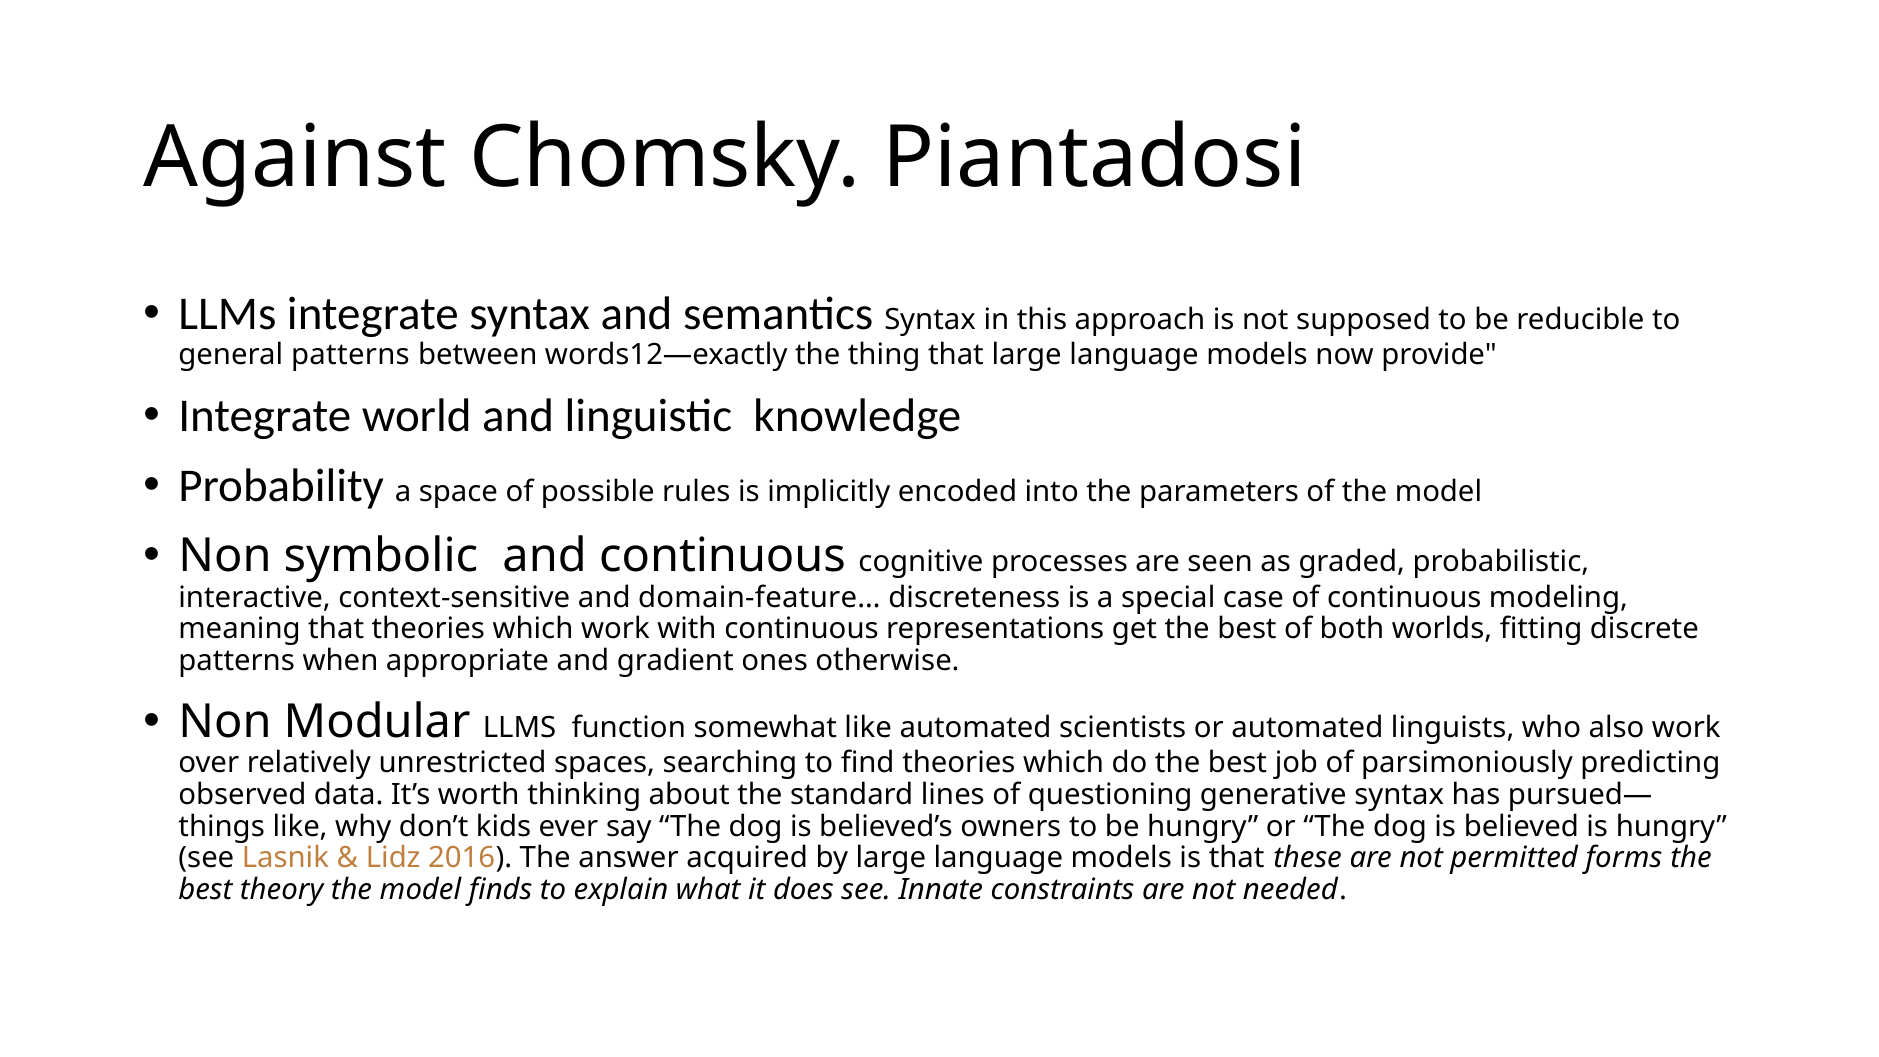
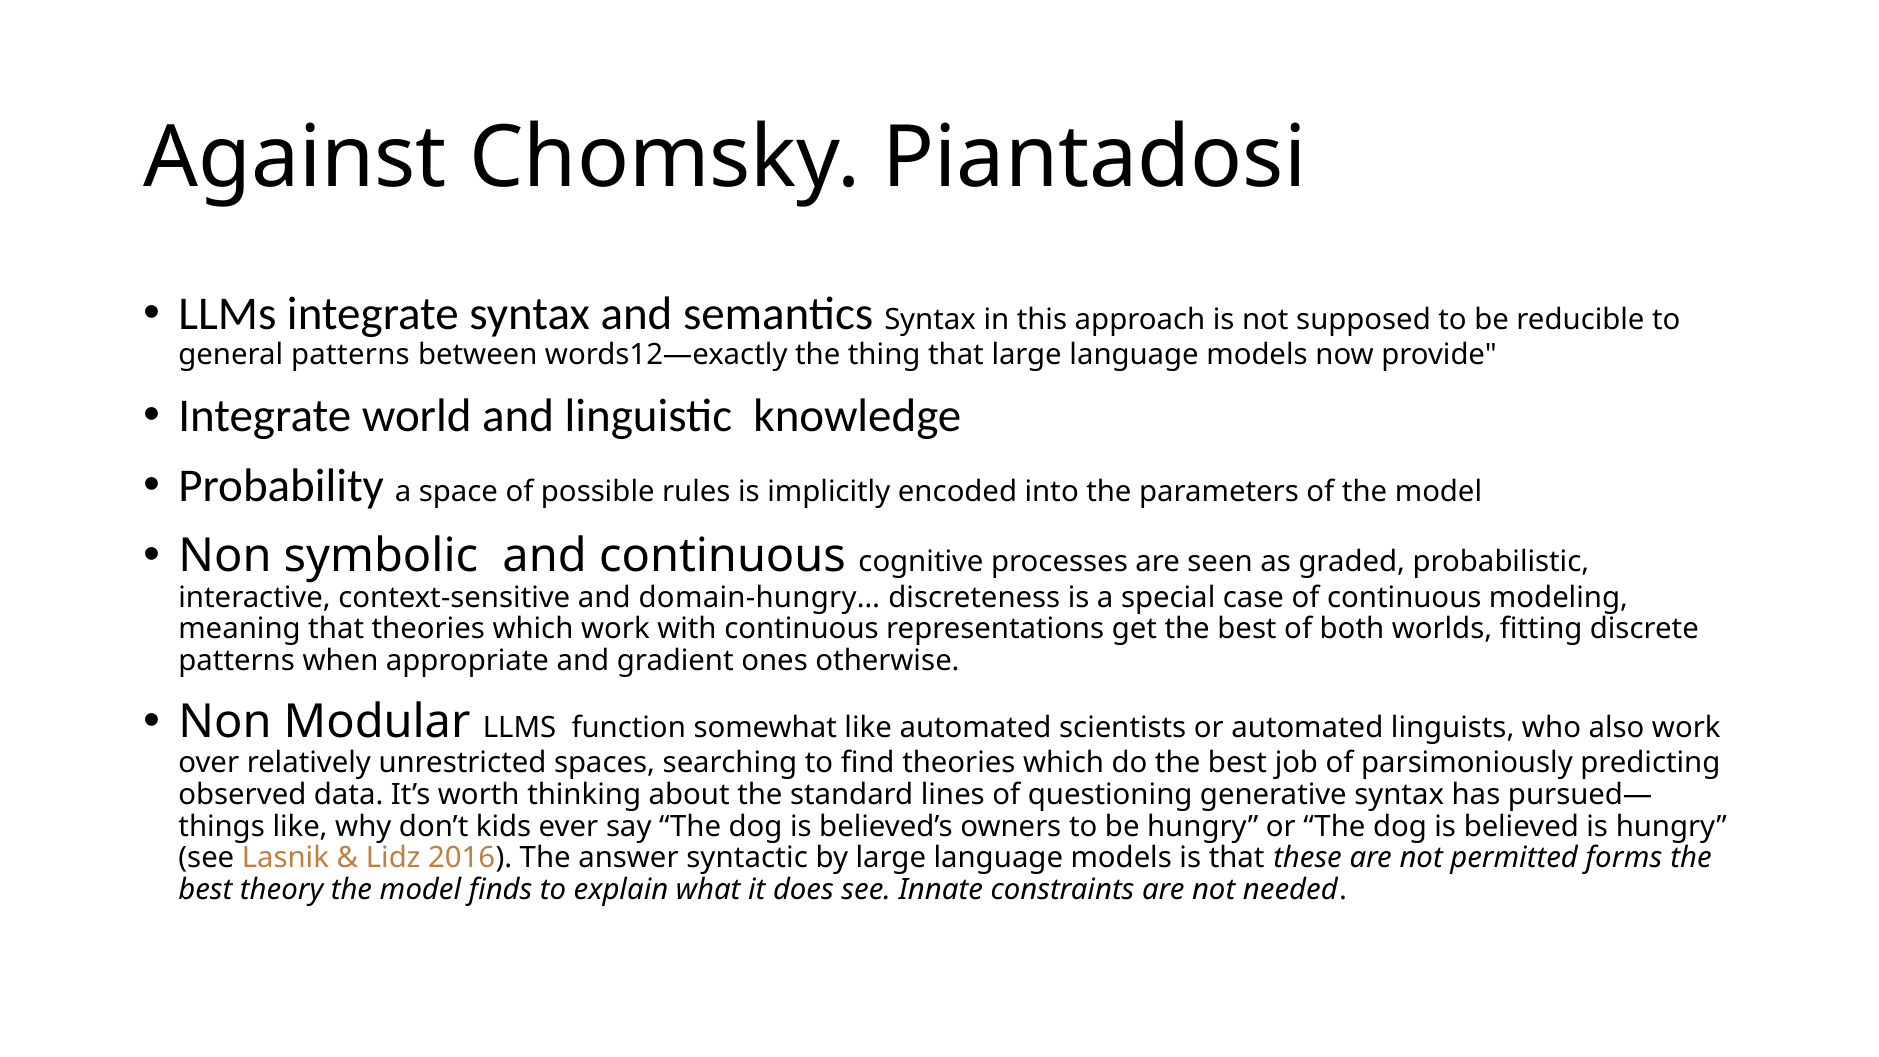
domain-feature…: domain-feature… -> domain-hungry… (759, 597)
acquired: acquired -> syntactic (747, 858)
